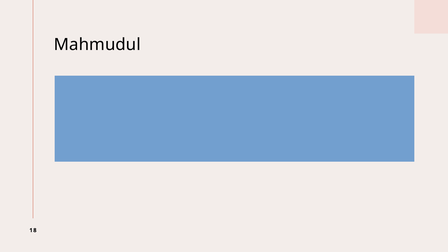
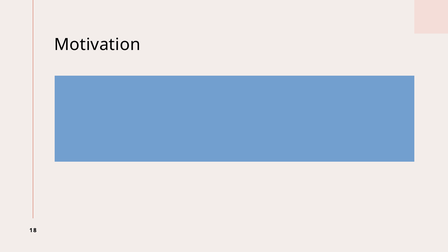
Mahmudul: Mahmudul -> Motivation (97, 45)
